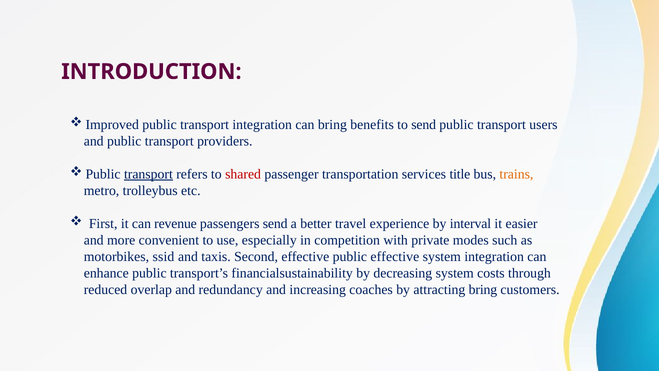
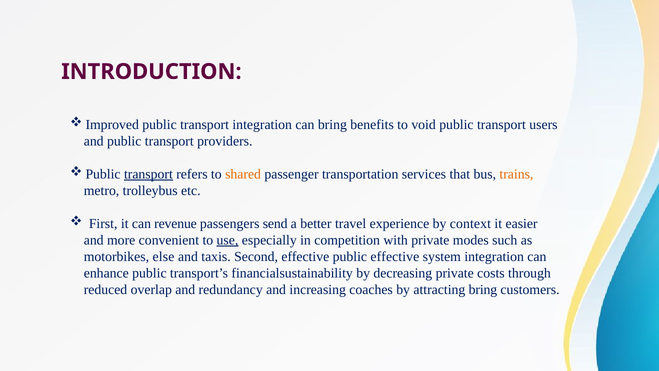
to send: send -> void (424, 124)
shared colour: red -> orange (243, 174)
title: title -> that (460, 174)
interval: interval -> context (470, 223)
use underline: none -> present (227, 240)
ssid: ssid -> else (163, 256)
decreasing system: system -> private (455, 273)
